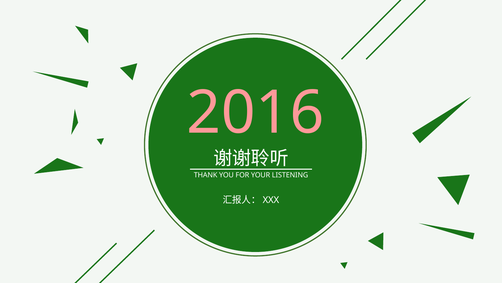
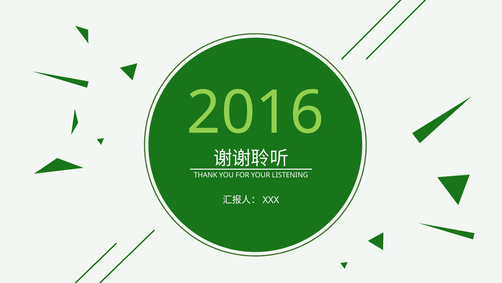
2016 colour: pink -> light green (255, 113)
